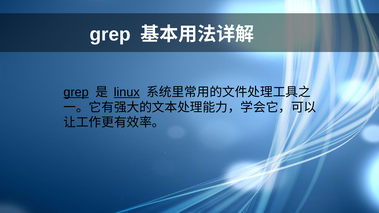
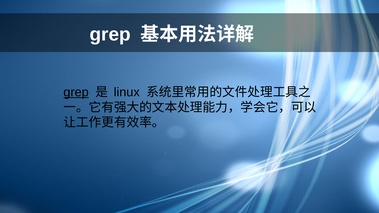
linux underline: present -> none (127, 92)
